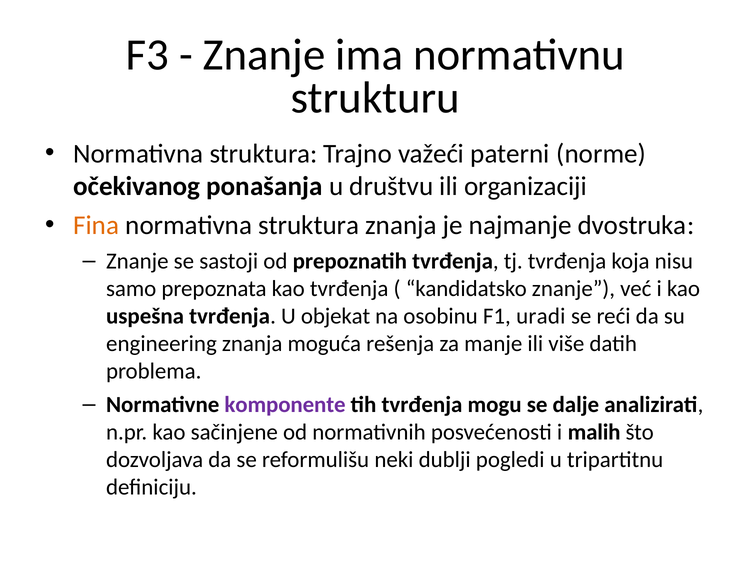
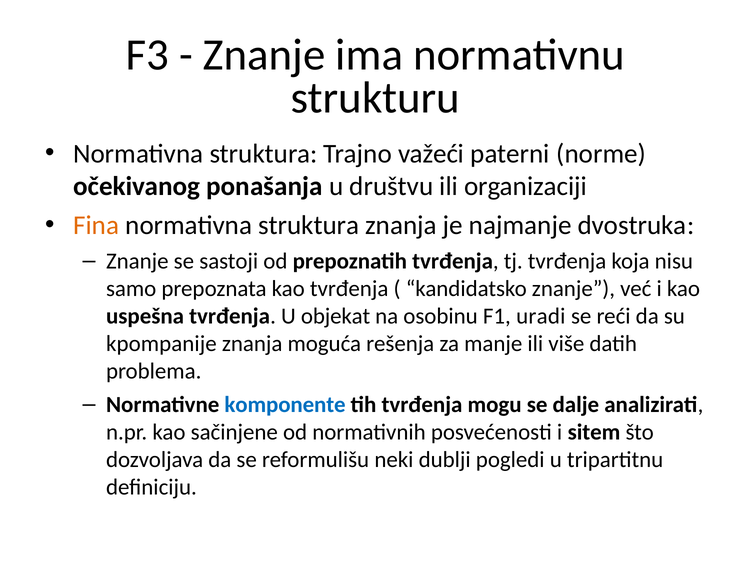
engineering: engineering -> kpompanije (161, 343)
komponente colour: purple -> blue (285, 404)
malih: malih -> sitem (594, 432)
